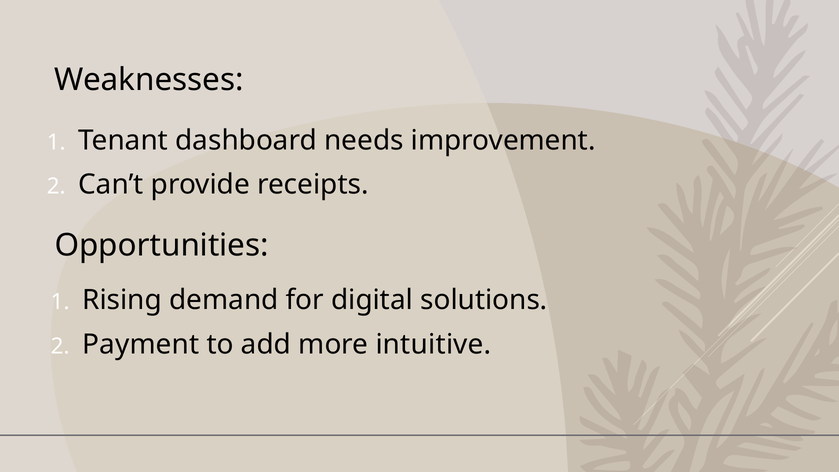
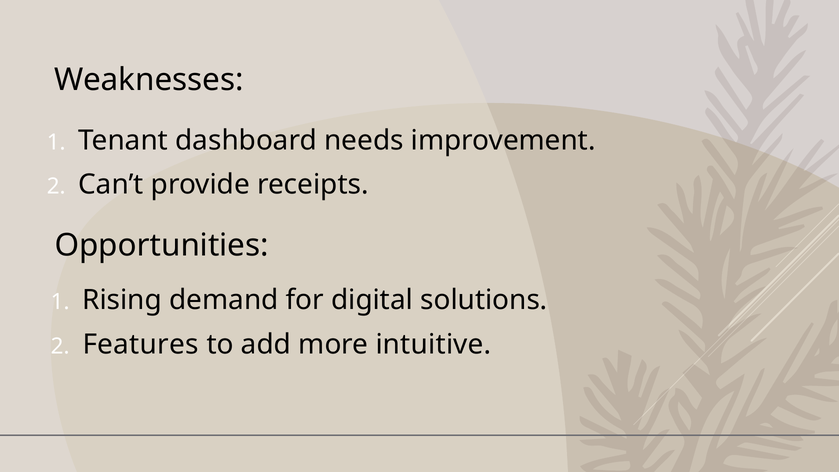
Payment: Payment -> Features (141, 345)
